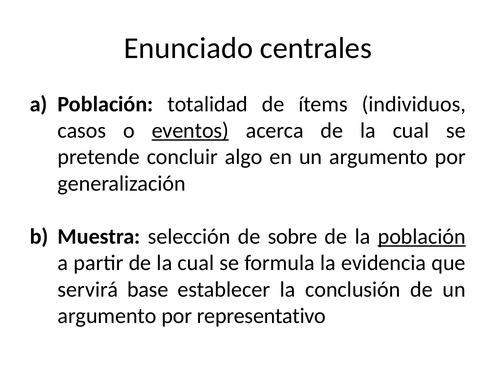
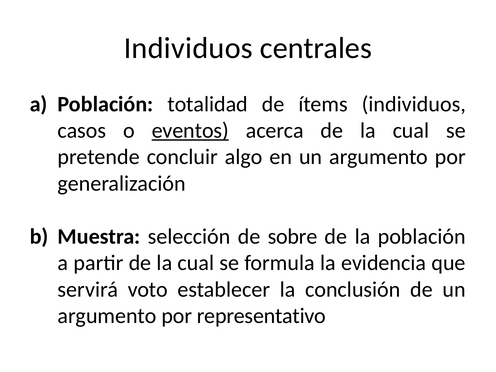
Enunciado: Enunciado -> Individuos (188, 48)
población underline: present -> none (422, 236)
base: base -> voto (148, 289)
